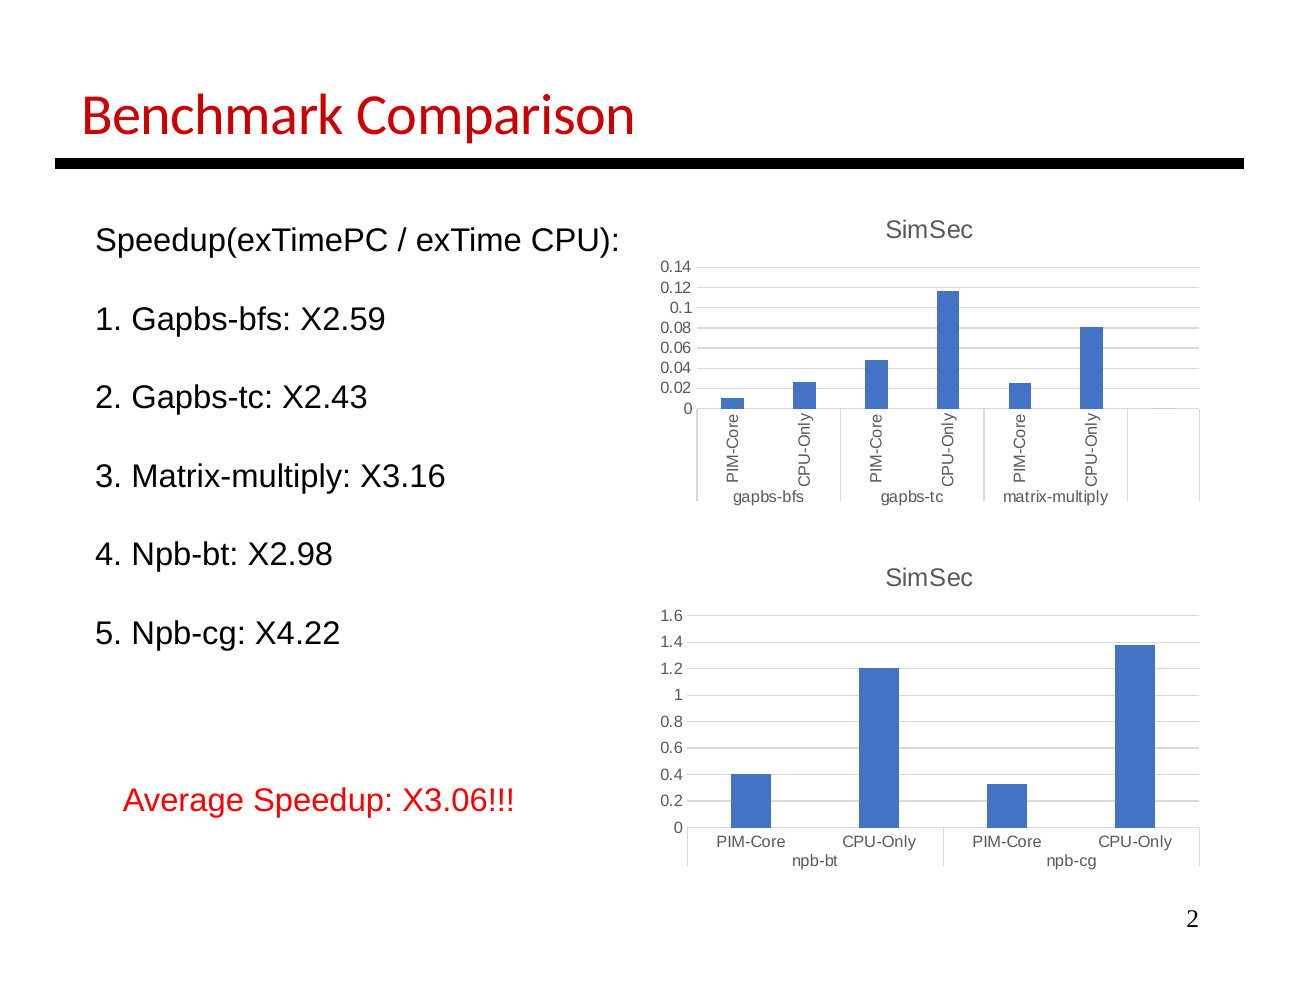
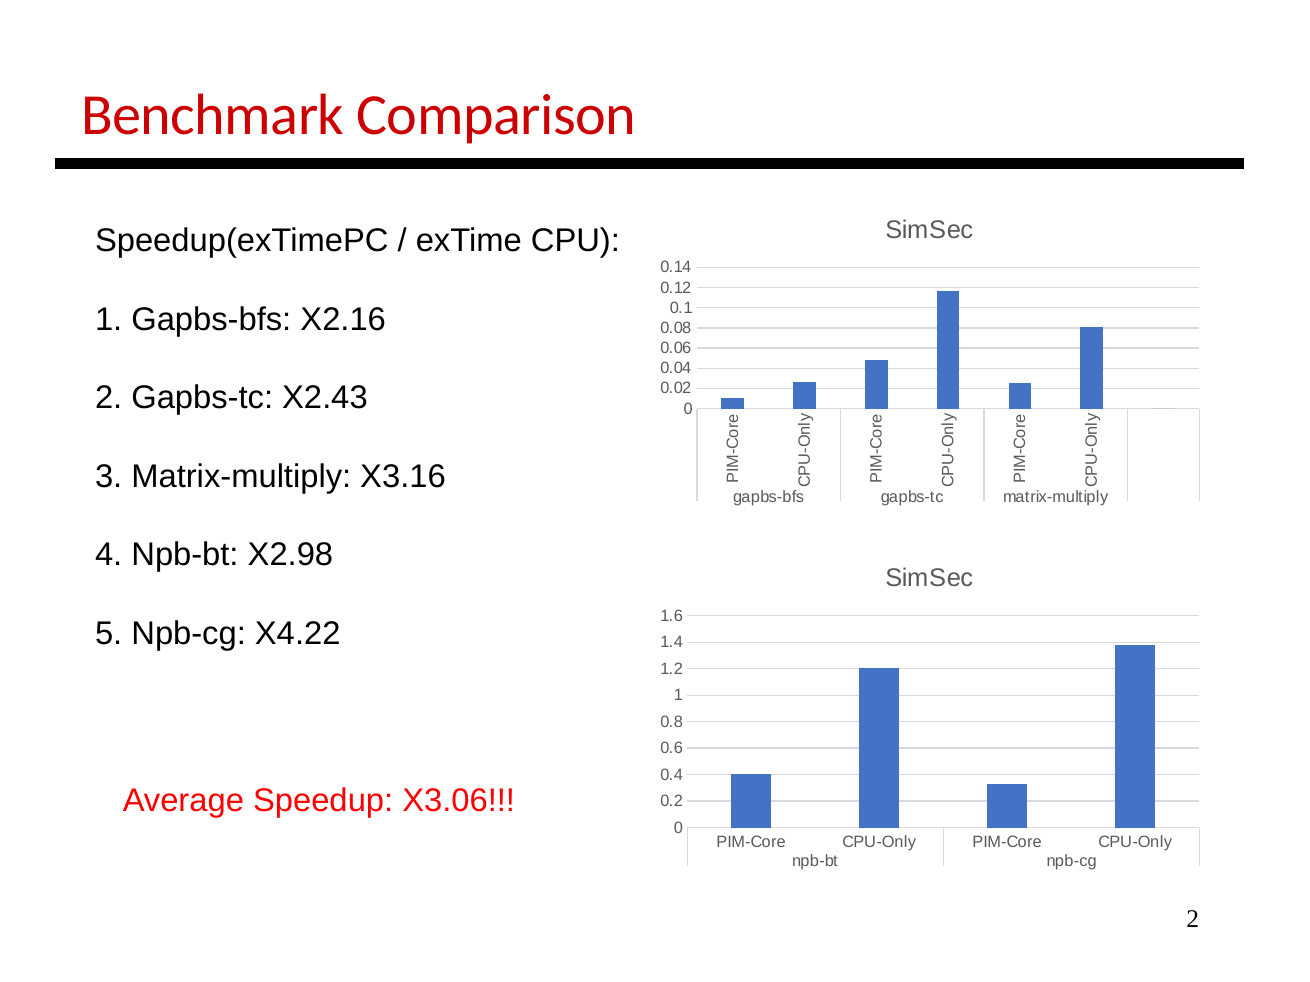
X2.59: X2.59 -> X2.16 (343, 320)
